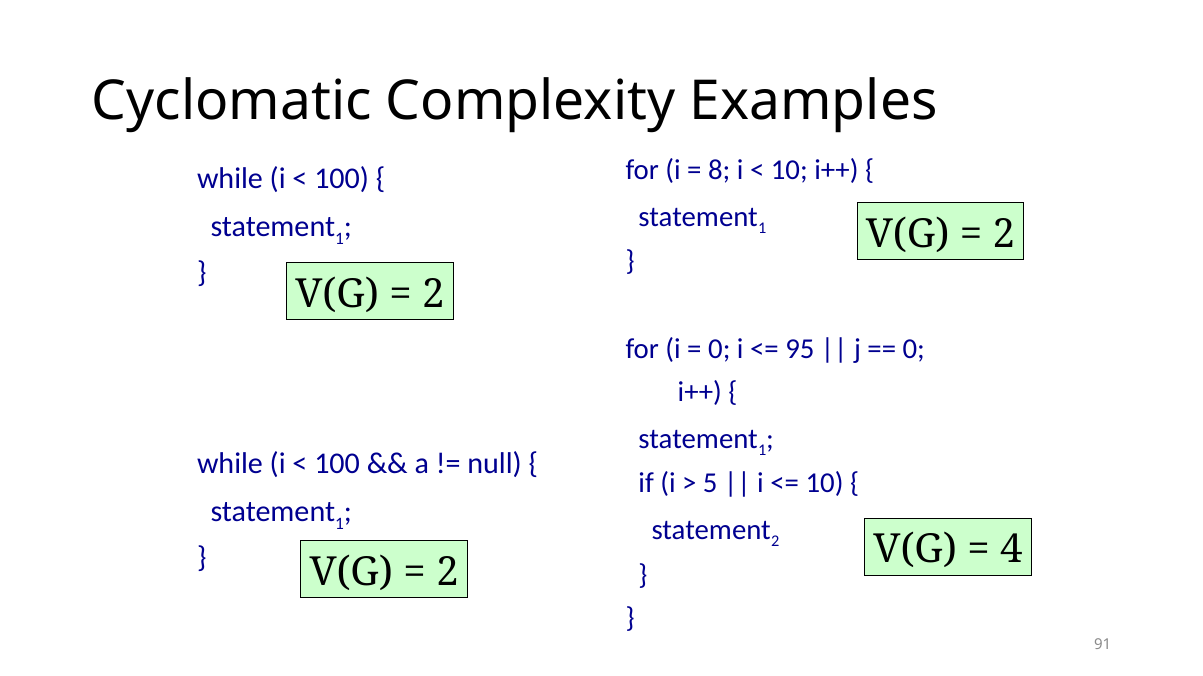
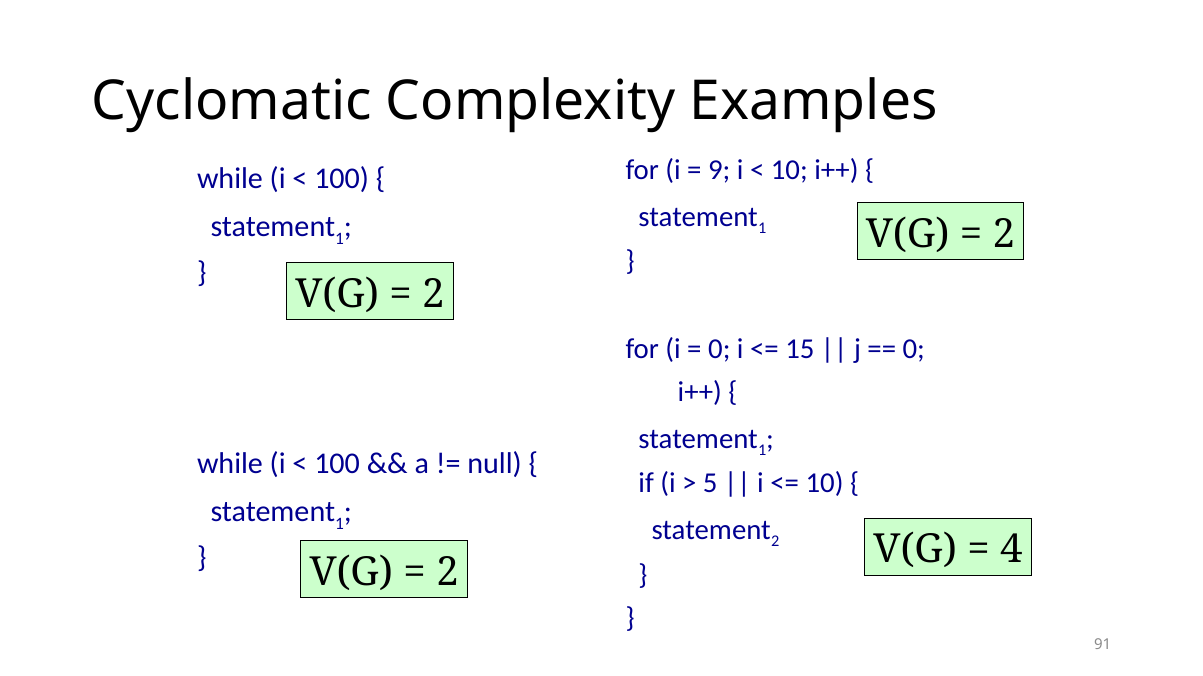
8: 8 -> 9 (719, 170)
95: 95 -> 15 (800, 349)
